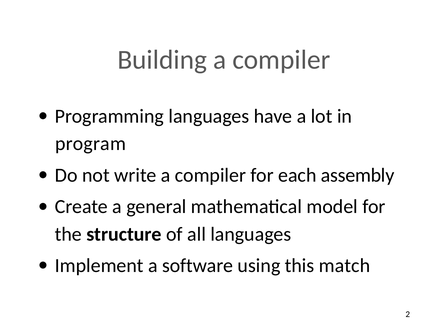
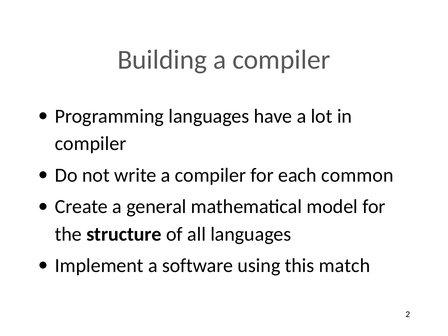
program: program -> compiler (91, 144)
assembly: assembly -> common (357, 175)
